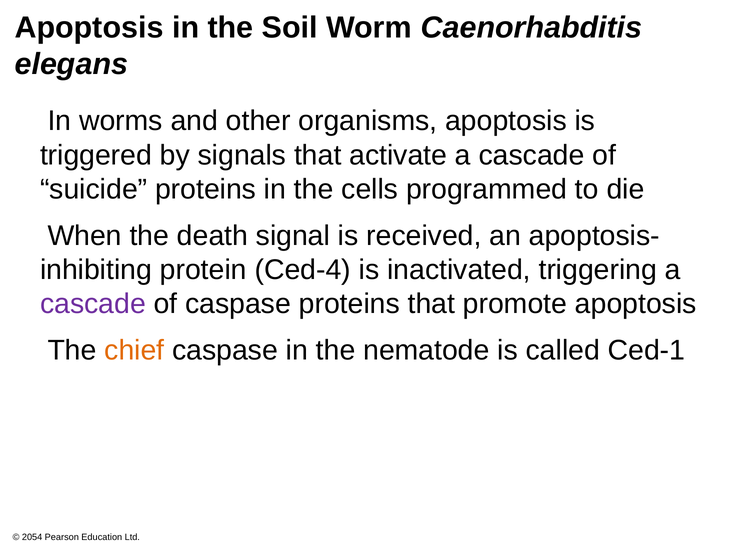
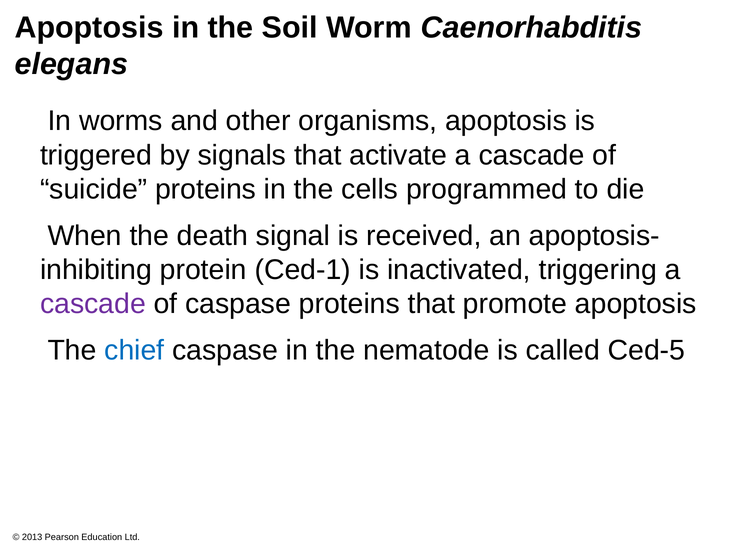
Ced-4: Ced-4 -> Ced-1 (303, 270)
chief colour: orange -> blue (134, 350)
Ced-1: Ced-1 -> Ced-5 (647, 350)
2054: 2054 -> 2013 (32, 537)
